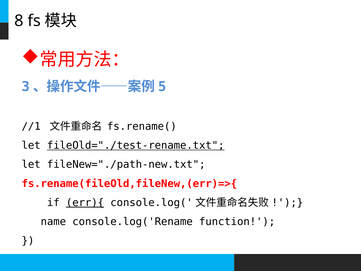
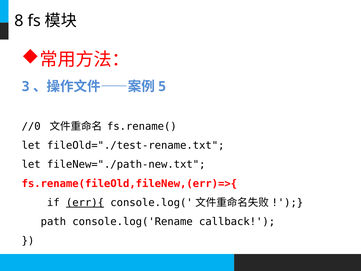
//1: //1 -> //0 (31, 126)
fileOld="./test-rename.txt underline: present -> none (136, 145)
name: name -> path (53, 221)
function: function -> callback (237, 221)
